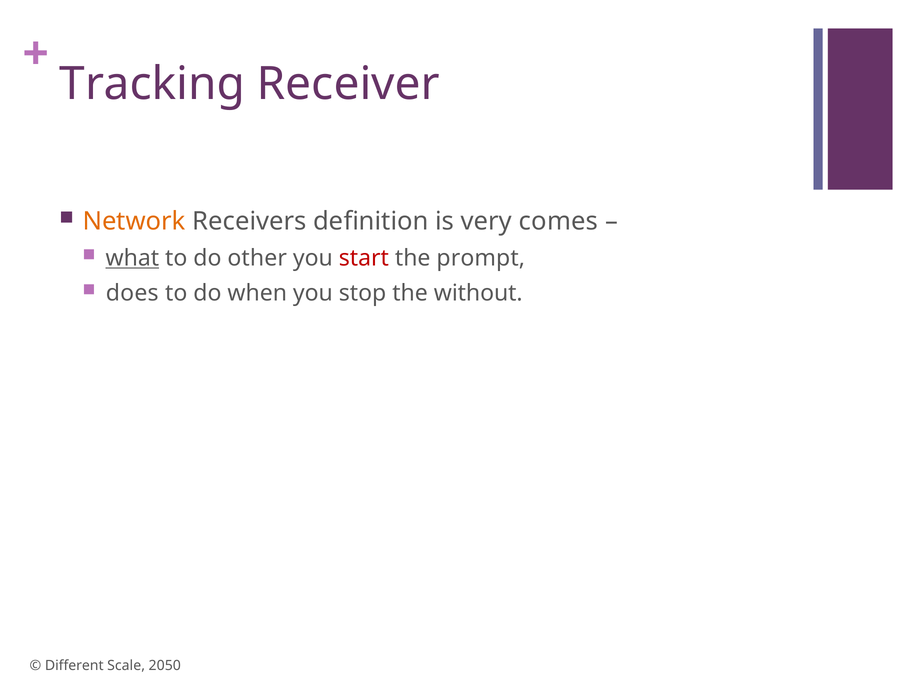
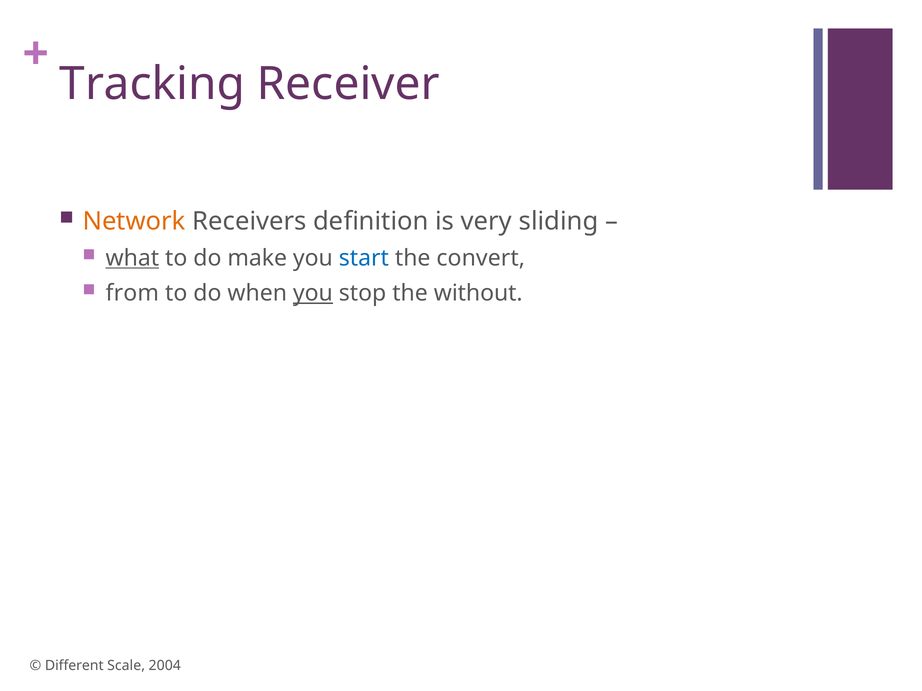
comes: comes -> sliding (559, 222)
other: other -> make (257, 258)
start colour: red -> blue (364, 258)
prompt: prompt -> convert (481, 258)
does: does -> from (132, 294)
you underline: none -> present (313, 294)
2050: 2050 -> 2004 (165, 666)
